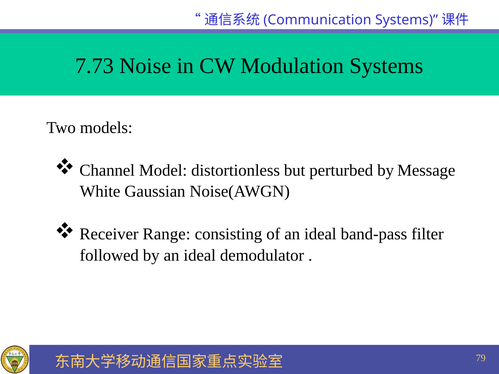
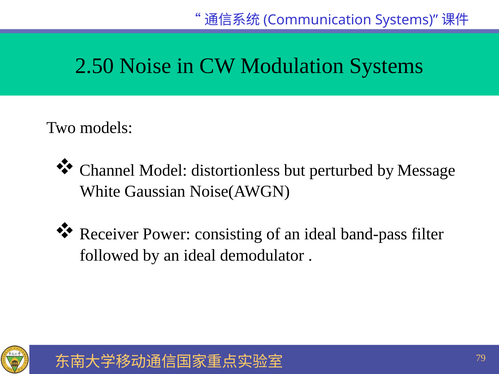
7.73: 7.73 -> 2.50 (95, 66)
Range: Range -> Power (167, 234)
